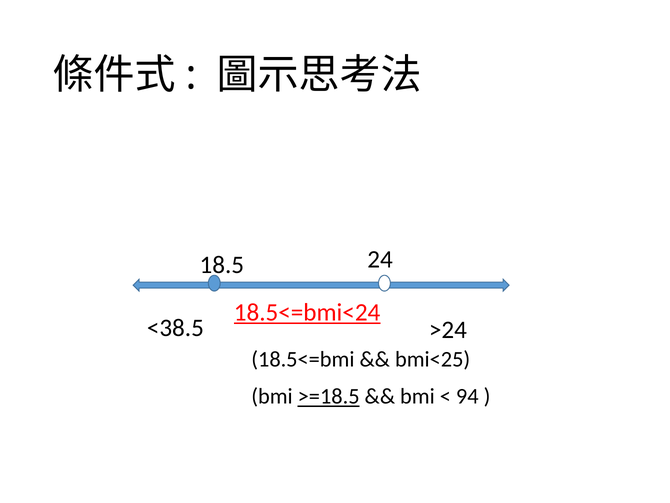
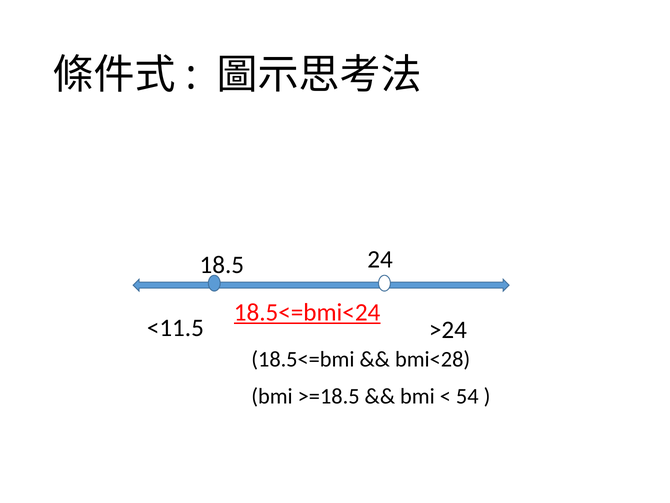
<38.5: <38.5 -> <11.5 (175, 328)
bmi<25: bmi<25 -> bmi<28 (433, 359)
>=18.5 underline: present -> none (329, 396)
94: 94 -> 54 (467, 396)
